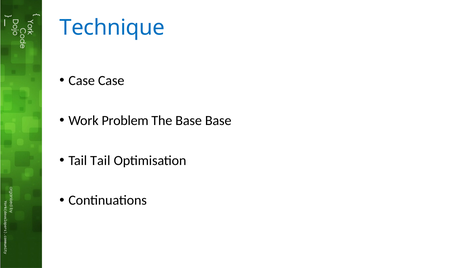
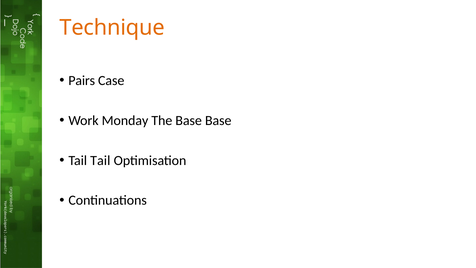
Technique colour: blue -> orange (112, 28)
Case: Case -> Pairs (82, 80)
Problem: Problem -> Monday (125, 120)
